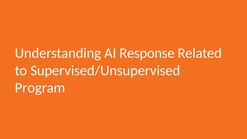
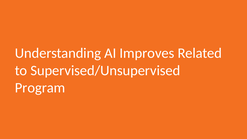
Response: Response -> Improves (147, 53)
